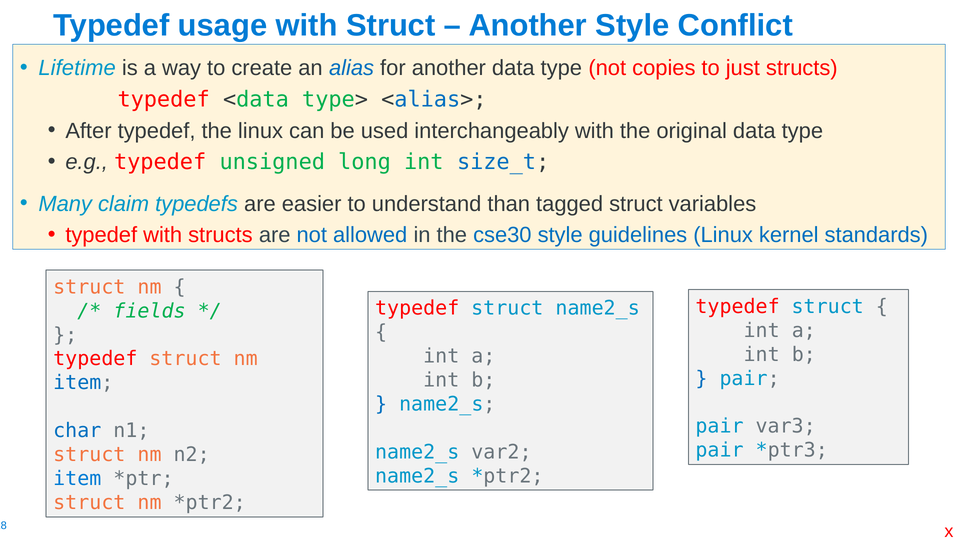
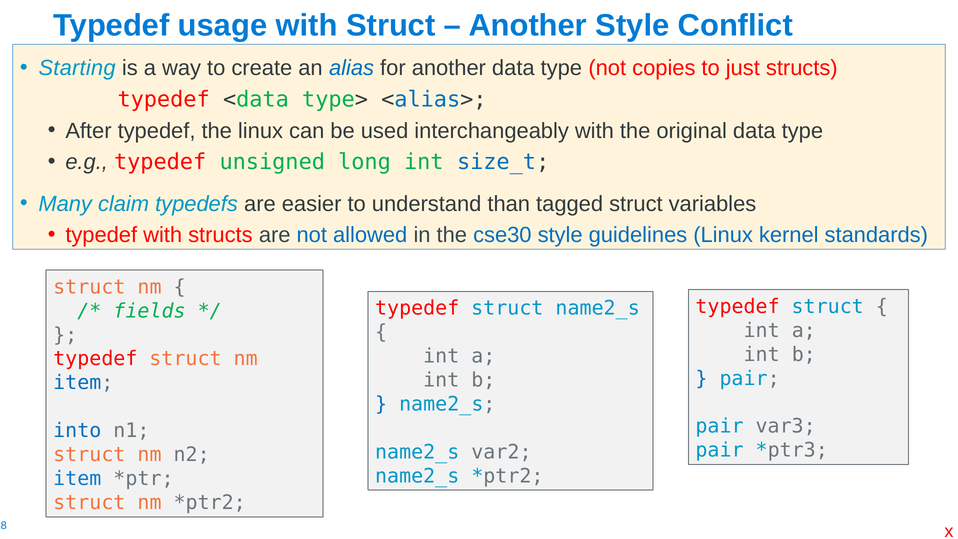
Lifetime: Lifetime -> Starting (77, 68)
char: char -> into (77, 431)
